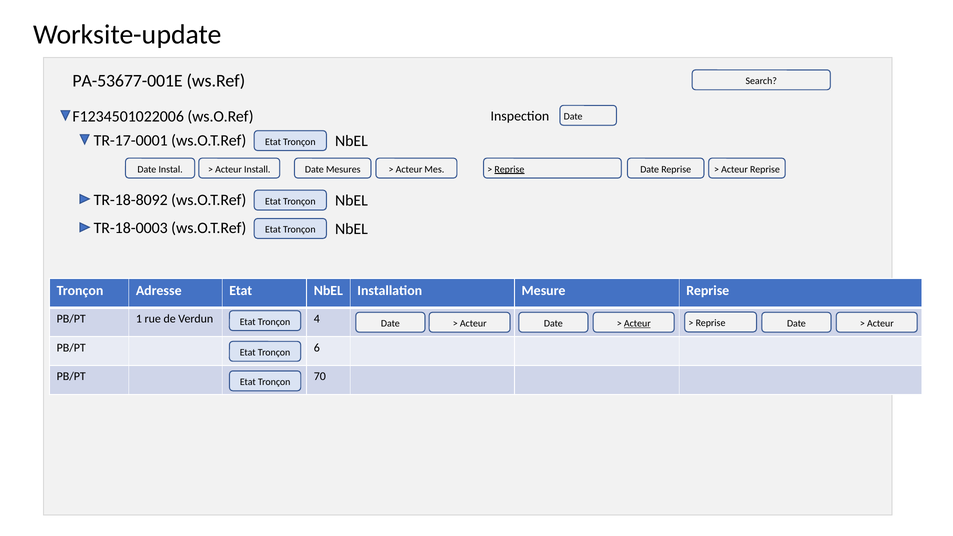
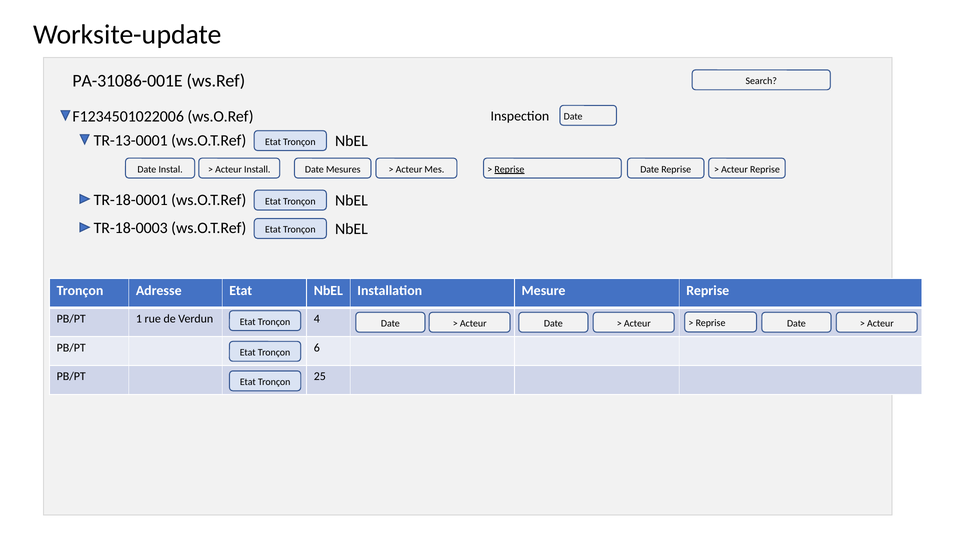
PA-53677-001E: PA-53677-001E -> PA-31086-001E (128, 81)
TR-17-0001: TR-17-0001 -> TR-13-0001 (131, 140)
TR-18-8092: TR-18-8092 -> TR-18-0001 (131, 200)
Acteur underline: present -> none (637, 323)
70: 70 -> 25 (320, 377)
